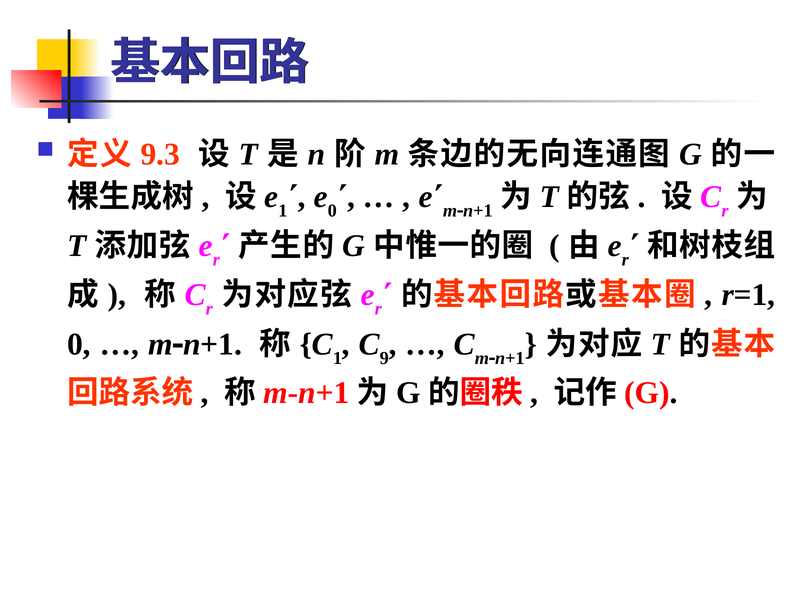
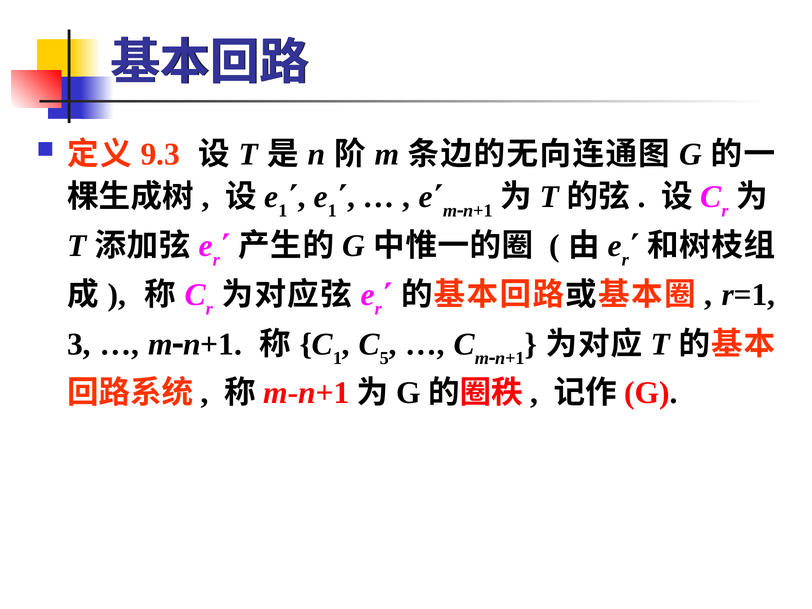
0: 0 -> 1 (332, 211)
0: 0 -> 3 (79, 344)
9: 9 -> 5 (384, 358)
